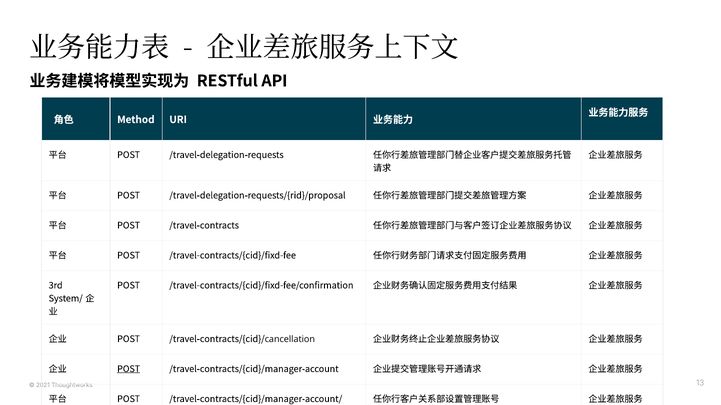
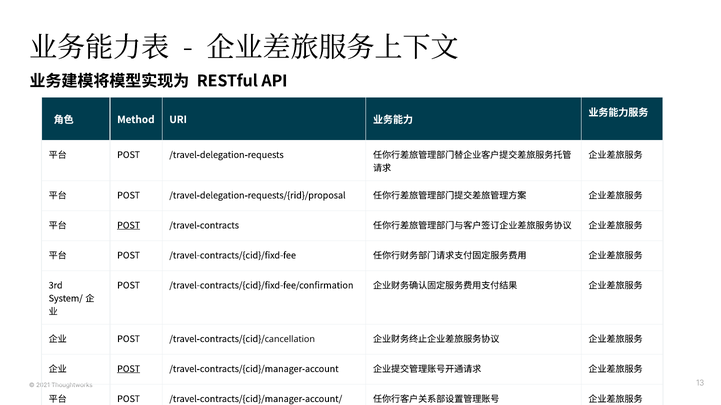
POST underline: none -> present (129, 226)
